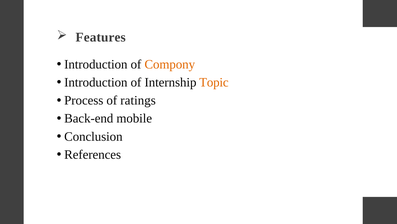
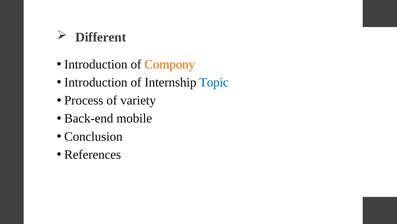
Features: Features -> Different (101, 37)
Topic colour: orange -> blue (214, 82)
ratings: ratings -> variety (138, 100)
